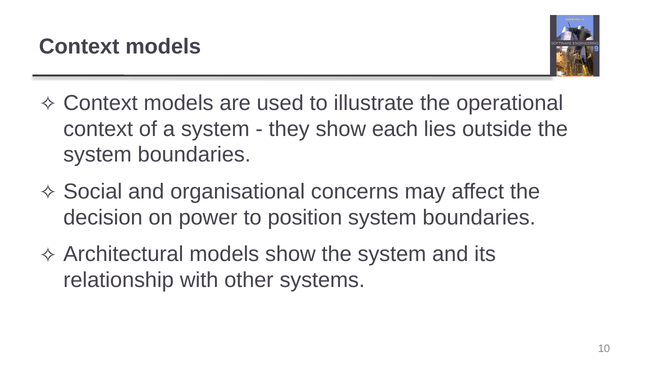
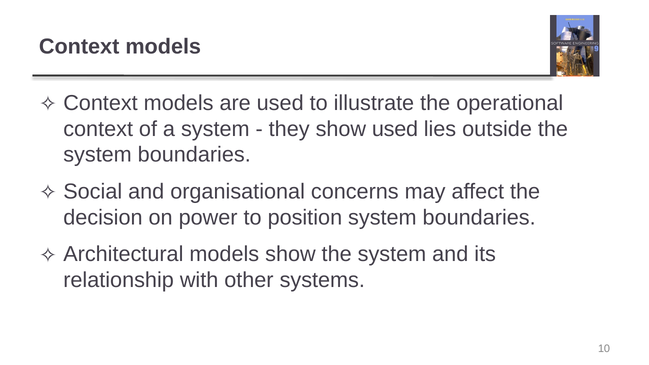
show each: each -> used (395, 129)
